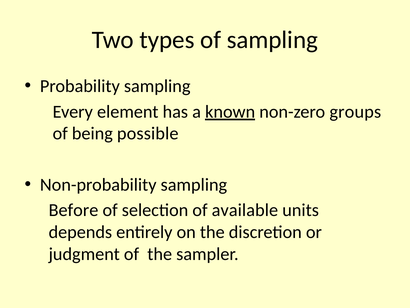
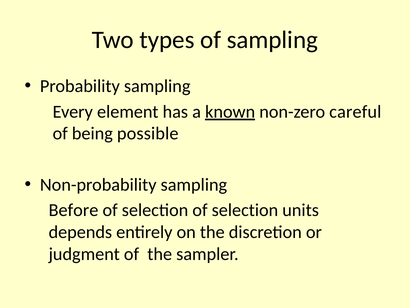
groups: groups -> careful (355, 112)
selection of available: available -> selection (245, 210)
